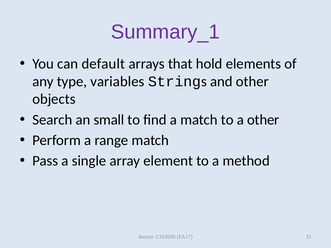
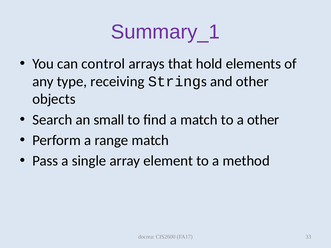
default: default -> control (103, 64)
variables: variables -> receiving (117, 82)
